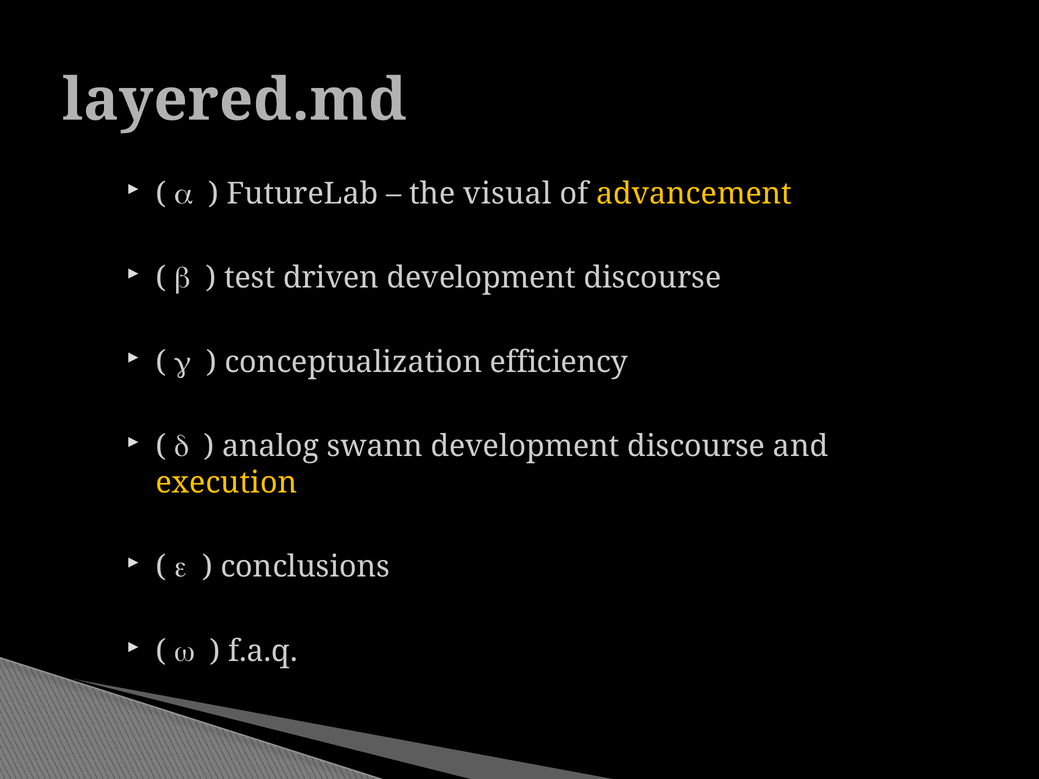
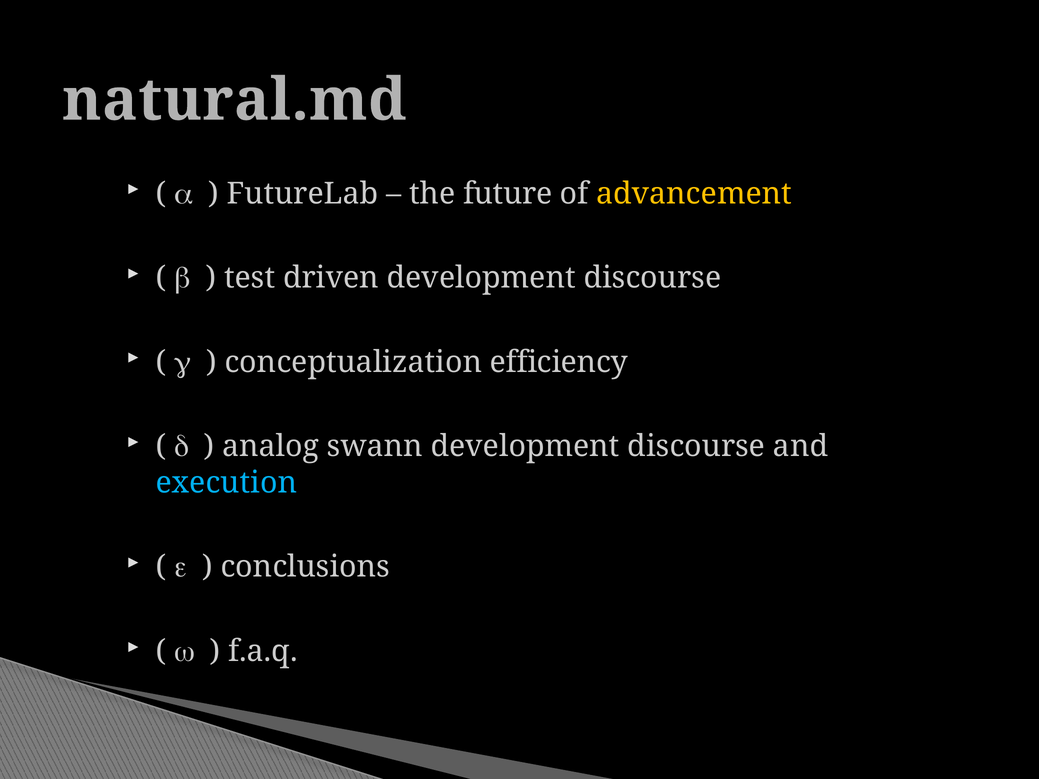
layered.md: layered.md -> natural.md (234, 100)
visual: visual -> future (508, 194)
execution colour: yellow -> light blue (226, 483)
